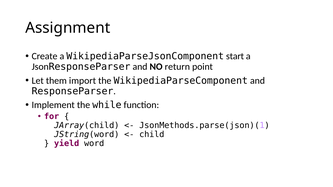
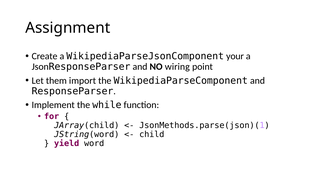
start: start -> your (235, 56)
return: return -> wiring (177, 67)
